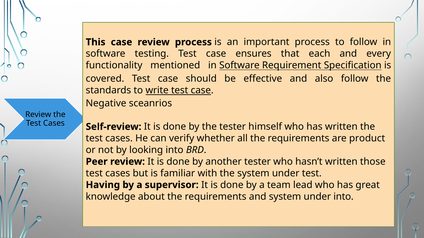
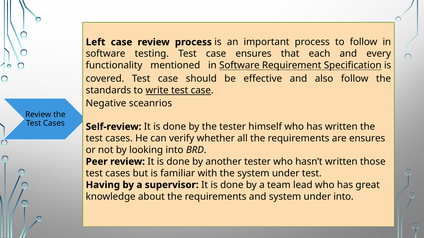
This: This -> Left (96, 42)
are product: product -> ensures (367, 139)
